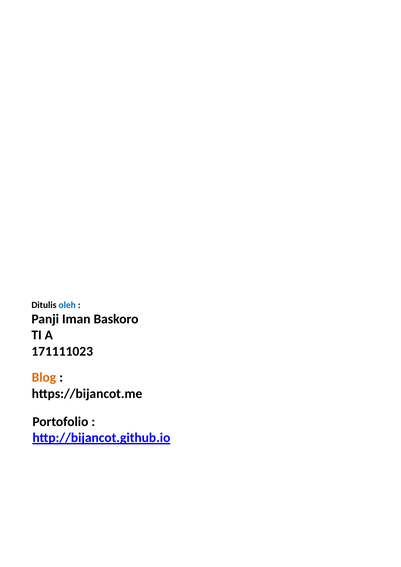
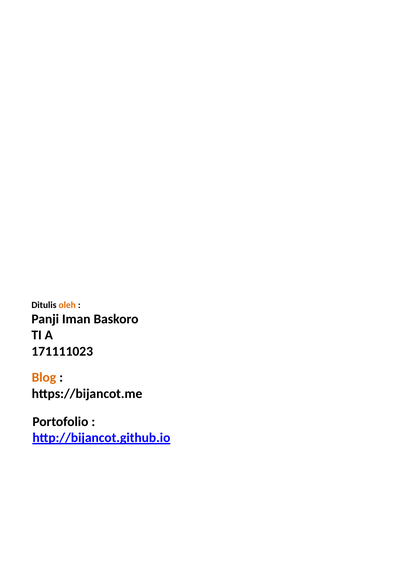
oleh colour: blue -> orange (67, 305)
